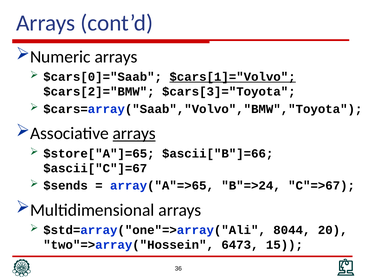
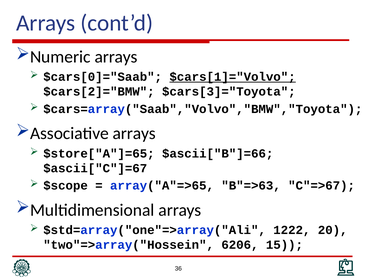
arrays underline: present -> none (134, 134)
$sends: $sends -> $scope (66, 186)
B"=>24: B"=>24 -> B"=>63 (251, 186)
8044: 8044 -> 1222 (292, 230)
6473: 6473 -> 6206 (240, 245)
